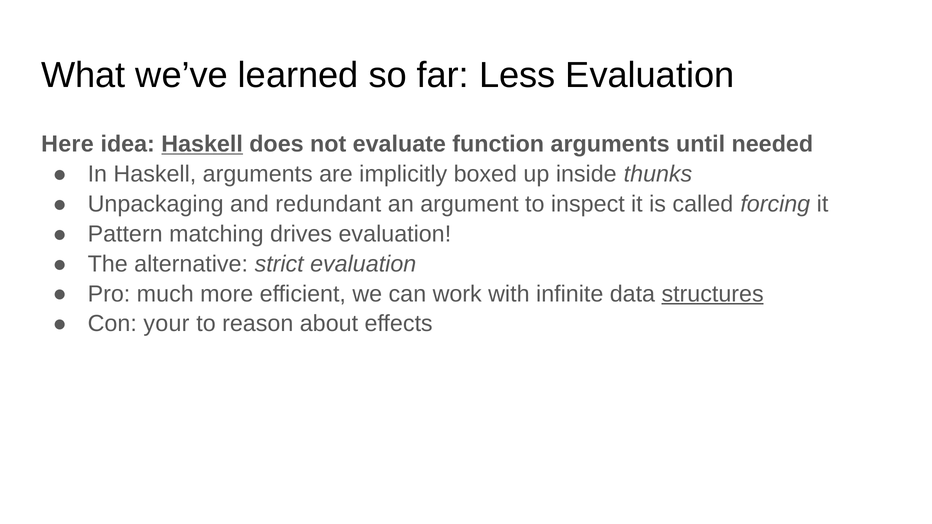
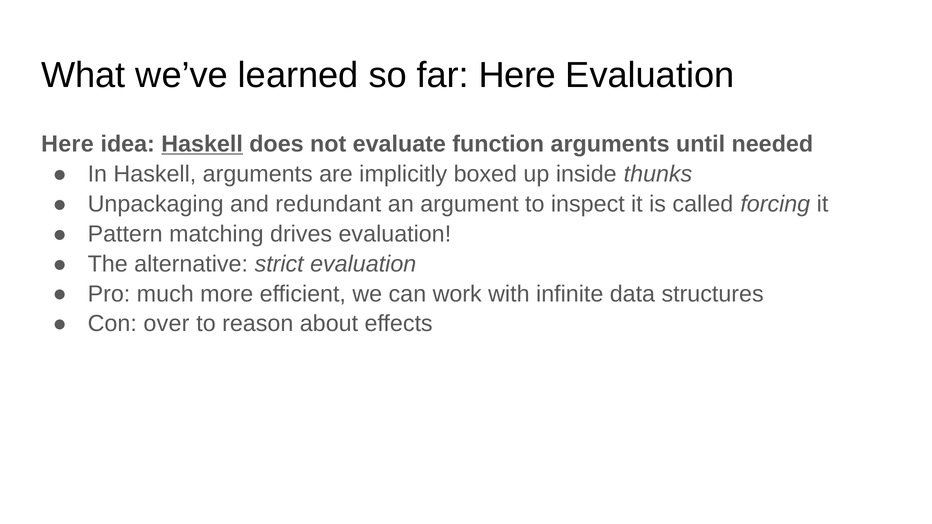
far Less: Less -> Here (517, 75)
structures underline: present -> none (713, 294)
your: your -> over (166, 324)
